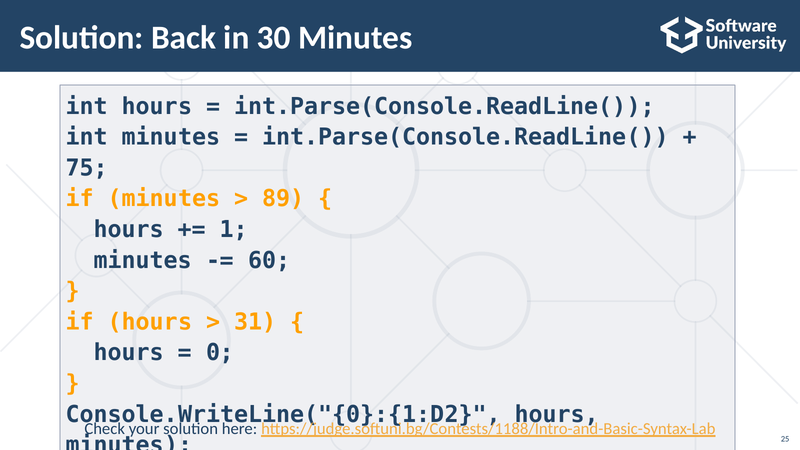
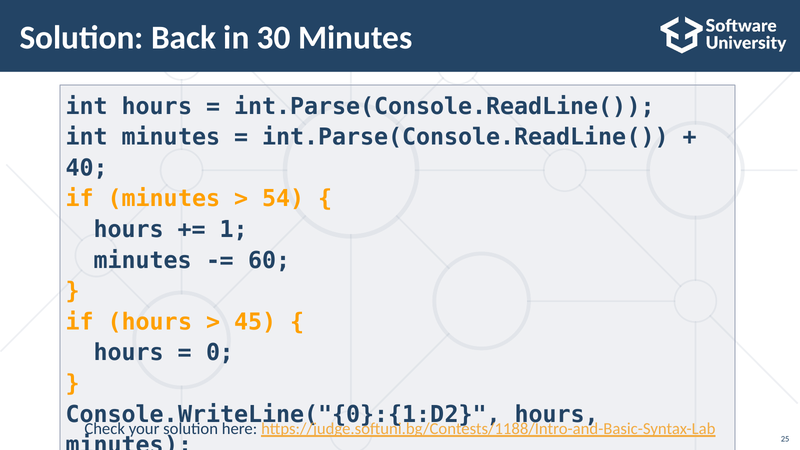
75: 75 -> 40 (87, 168)
89: 89 -> 54 (283, 199)
31: 31 -> 45 (255, 322)
